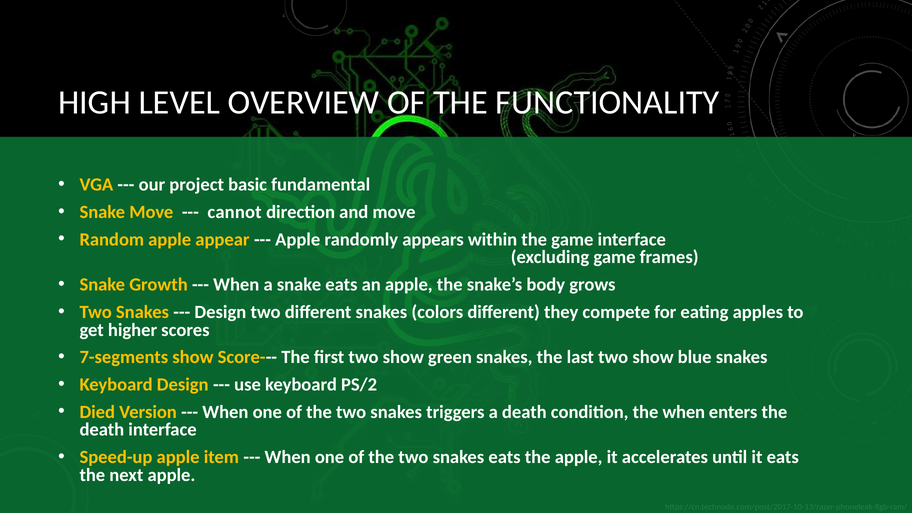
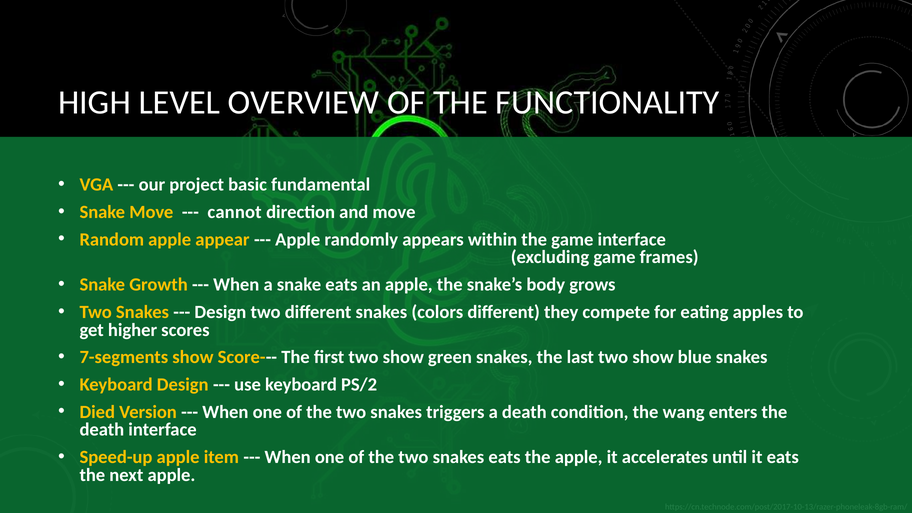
the when: when -> wang (684, 412)
